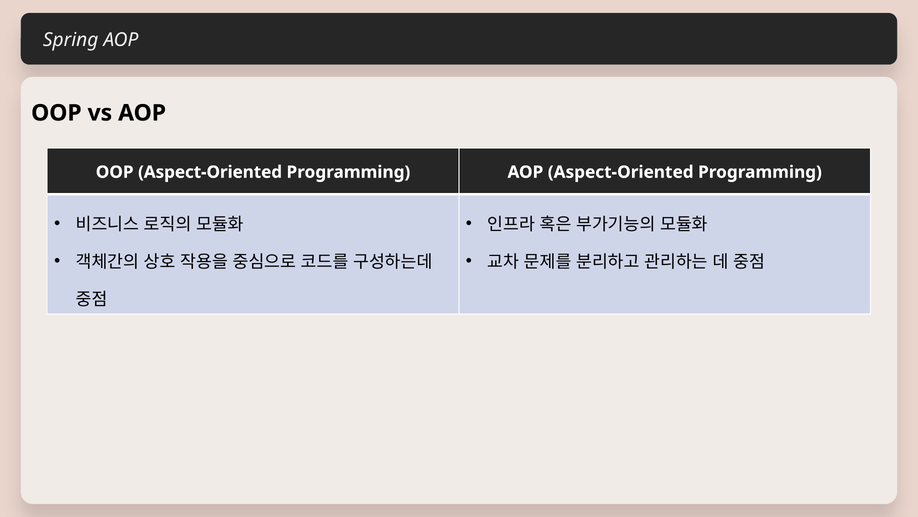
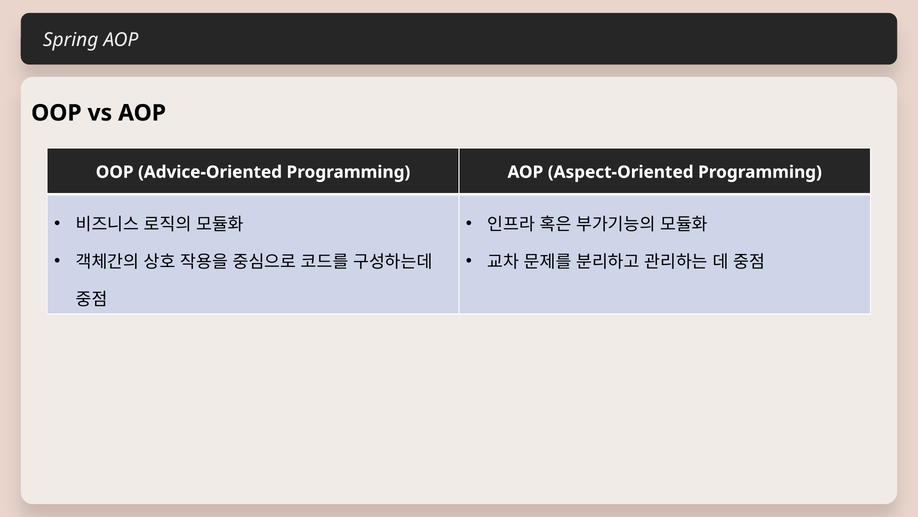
OOP Aspect-Oriented: Aspect-Oriented -> Advice-Oriented (210, 172)
